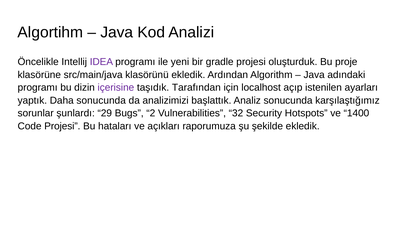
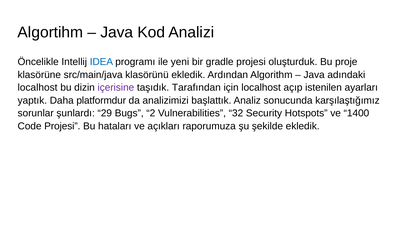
IDEA colour: purple -> blue (101, 62)
programı: programı -> localhost (38, 88)
Daha sonucunda: sonucunda -> platformdur (101, 100)
